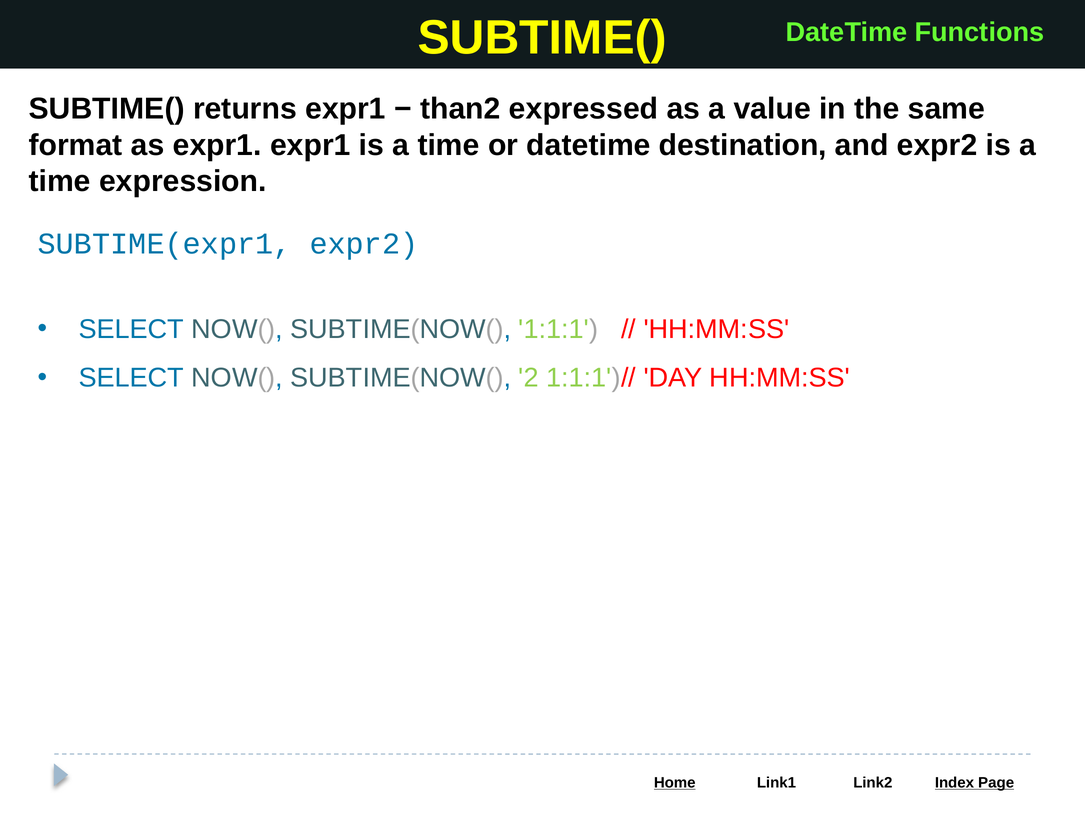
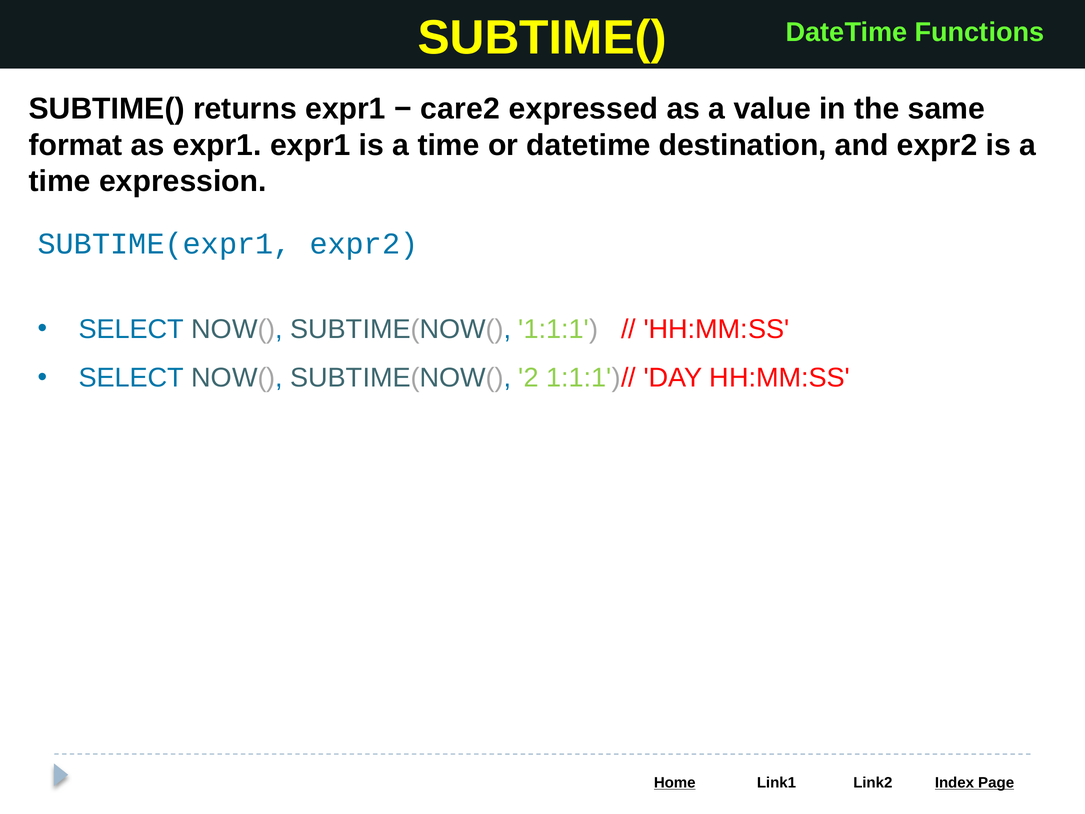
than2: than2 -> care2 (460, 109)
